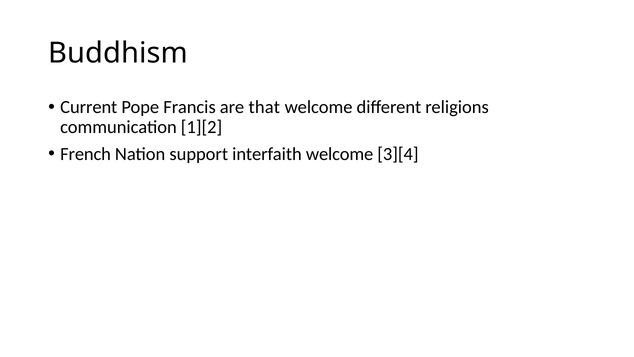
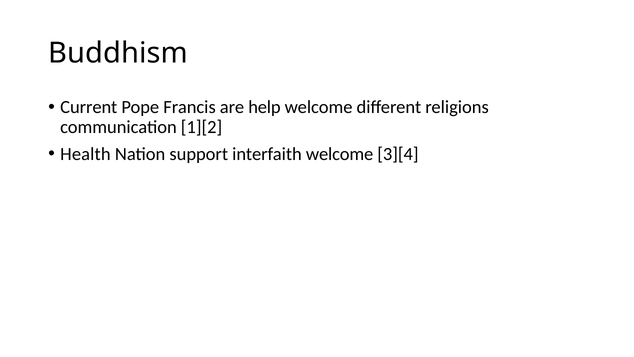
that: that -> help (264, 107)
French: French -> Health (85, 154)
